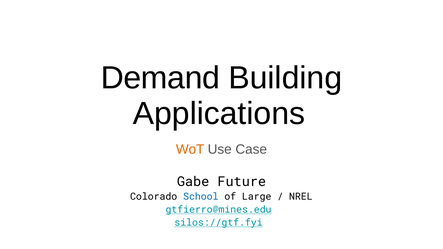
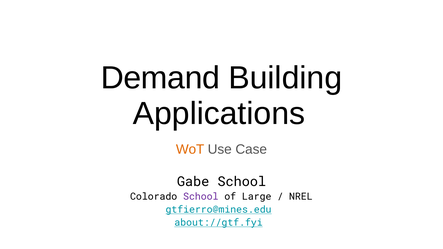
Gabe Future: Future -> School (242, 182)
School colour: blue -> purple (201, 197)
silos://gtf.fyi: silos://gtf.fyi -> about://gtf.fyi (219, 223)
